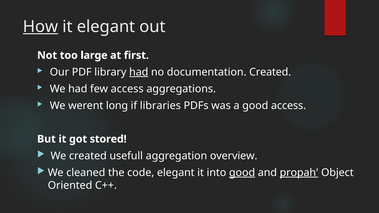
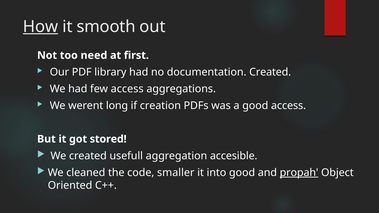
it elegant: elegant -> smooth (106, 27)
large: large -> need (94, 55)
had underline: present -> none (139, 72)
libraries: libraries -> creation (160, 106)
overview: overview -> accesible (234, 156)
code elegant: elegant -> smaller (176, 173)
good underline: present -> none (242, 173)
